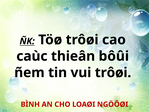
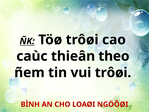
bôûi: bôûi -> theo (114, 56)
